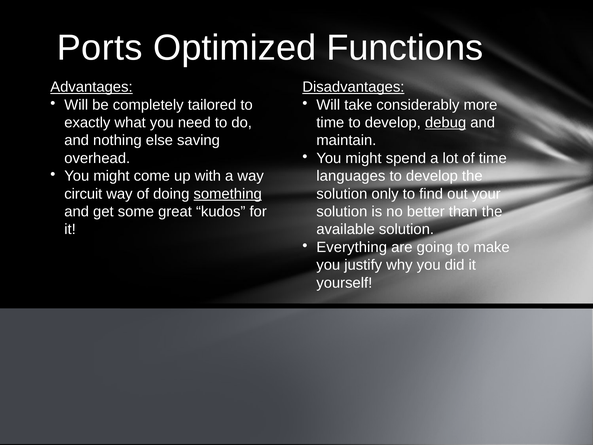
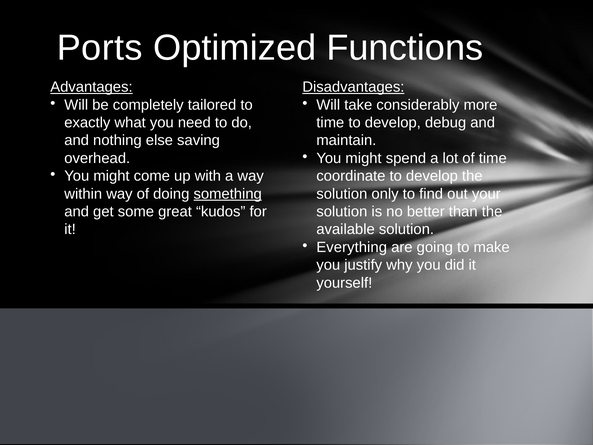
debug underline: present -> none (446, 123)
languages: languages -> coordinate (351, 176)
circuit: circuit -> within (83, 194)
